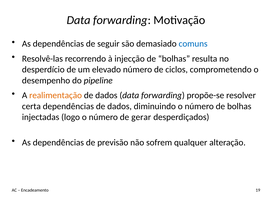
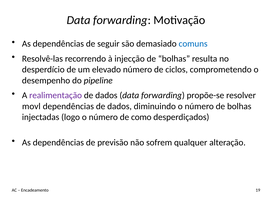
realimentação colour: orange -> purple (56, 95)
certa: certa -> movl (31, 106)
gerar: gerar -> como (141, 117)
